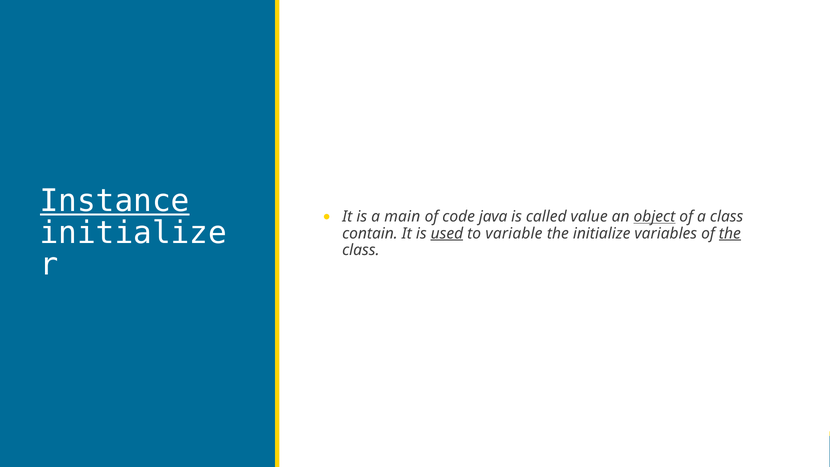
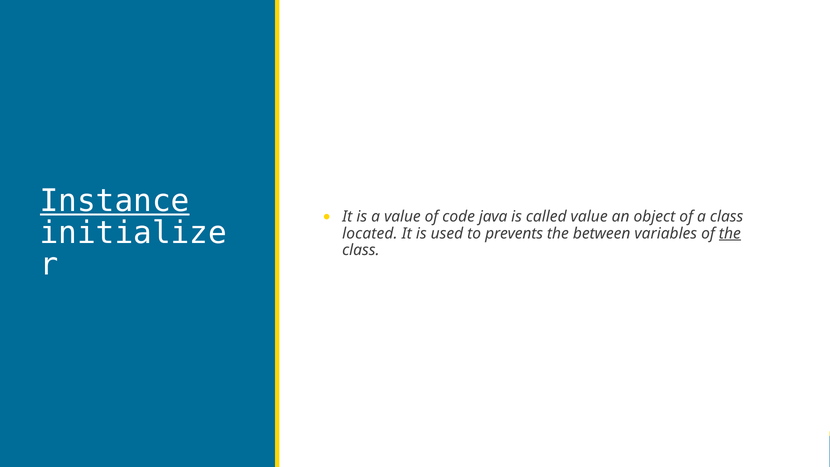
a main: main -> value (402, 217)
object underline: present -> none (654, 217)
contain: contain -> located (370, 233)
used underline: present -> none (447, 233)
variable: variable -> prevents (514, 233)
the initialize: initialize -> between (602, 233)
